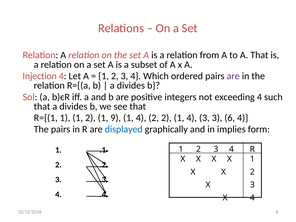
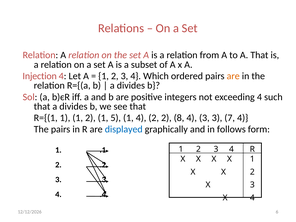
are colour: purple -> orange (233, 76)
9: 9 -> 5 (116, 118)
2 2 1: 1 -> 8 (179, 118)
3 6: 6 -> 7 (230, 118)
implies: implies -> follows (231, 129)
